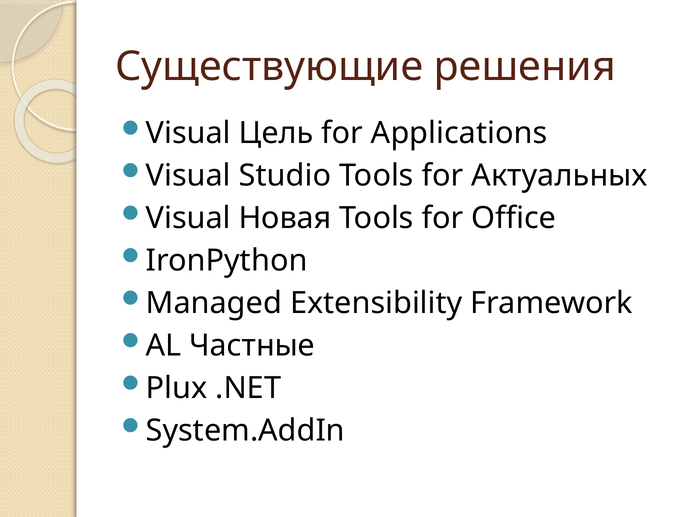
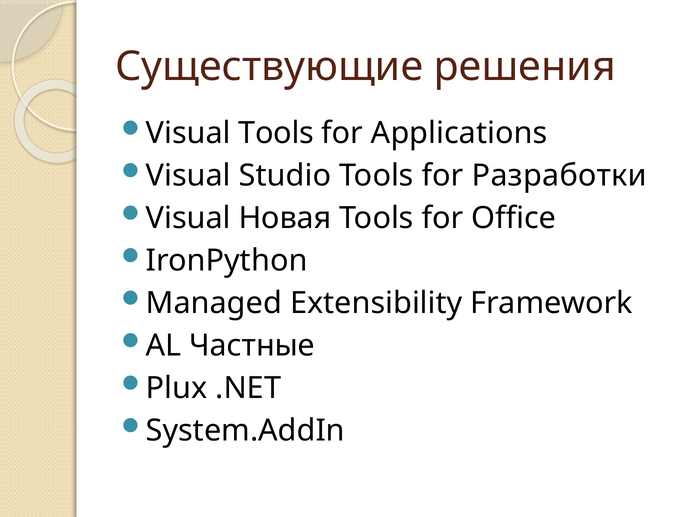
Visual Цель: Цель -> Tools (276, 133)
Актуальных: Актуальных -> Разработки (559, 176)
